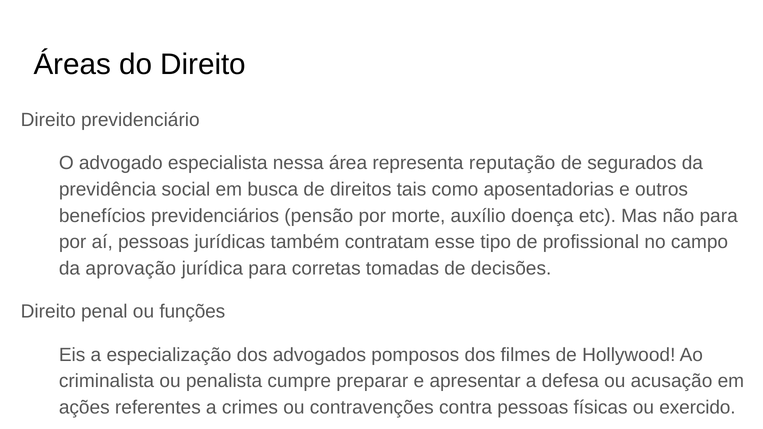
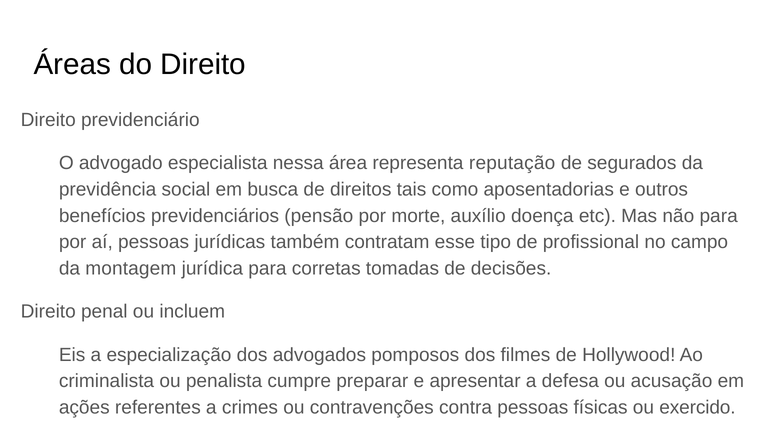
aprovação: aprovação -> montagem (131, 269)
funções: funções -> incluem (192, 312)
